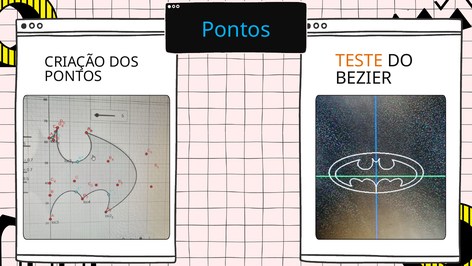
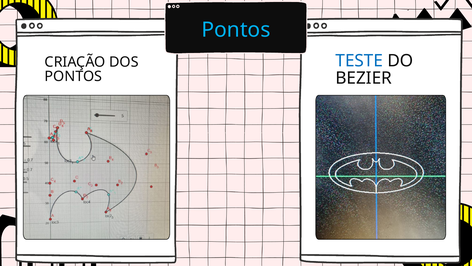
TESTE colour: orange -> blue (359, 61)
